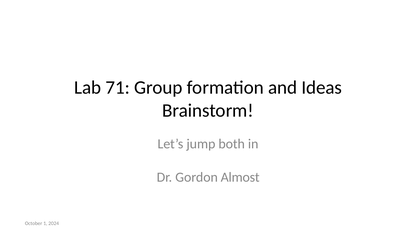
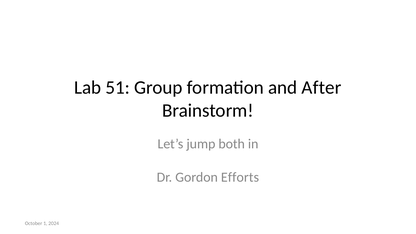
71: 71 -> 51 (118, 88)
Ideas: Ideas -> After (322, 88)
Almost: Almost -> Efforts (240, 177)
